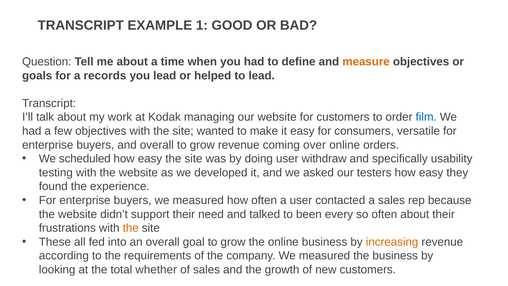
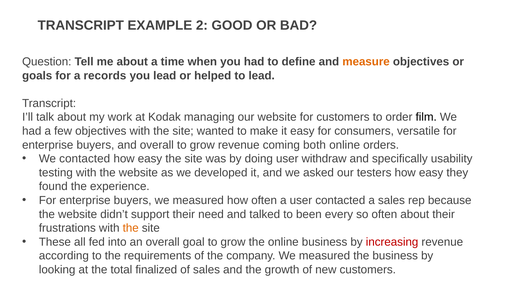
1: 1 -> 2 (202, 26)
film colour: blue -> black (426, 117)
over: over -> both (315, 145)
We scheduled: scheduled -> contacted (85, 159)
increasing colour: orange -> red (392, 242)
whether: whether -> finalized (156, 269)
